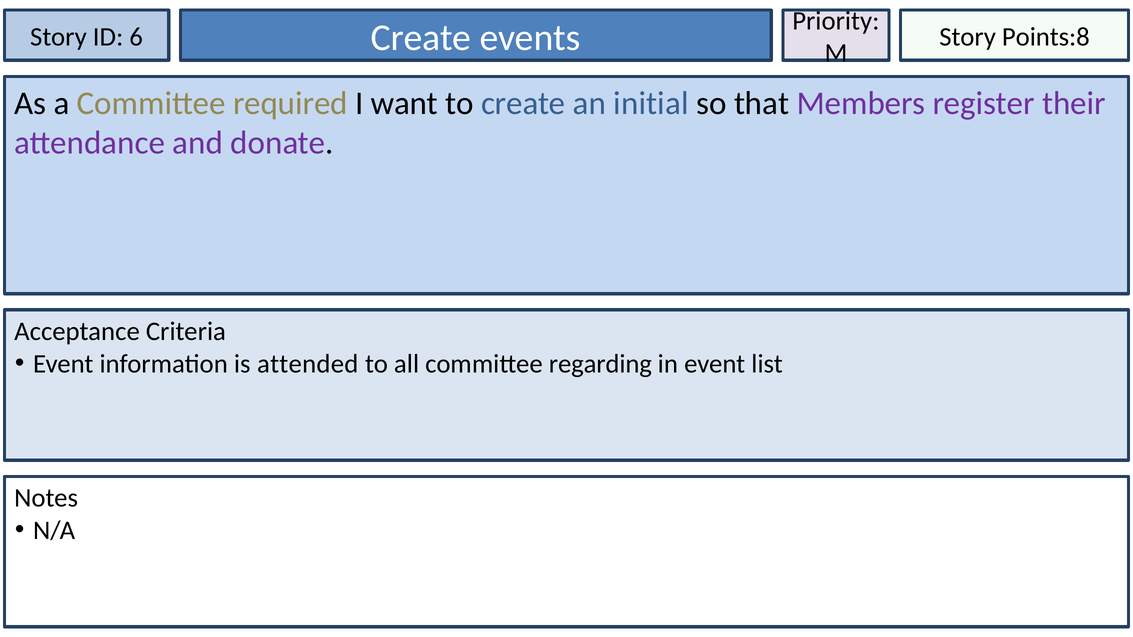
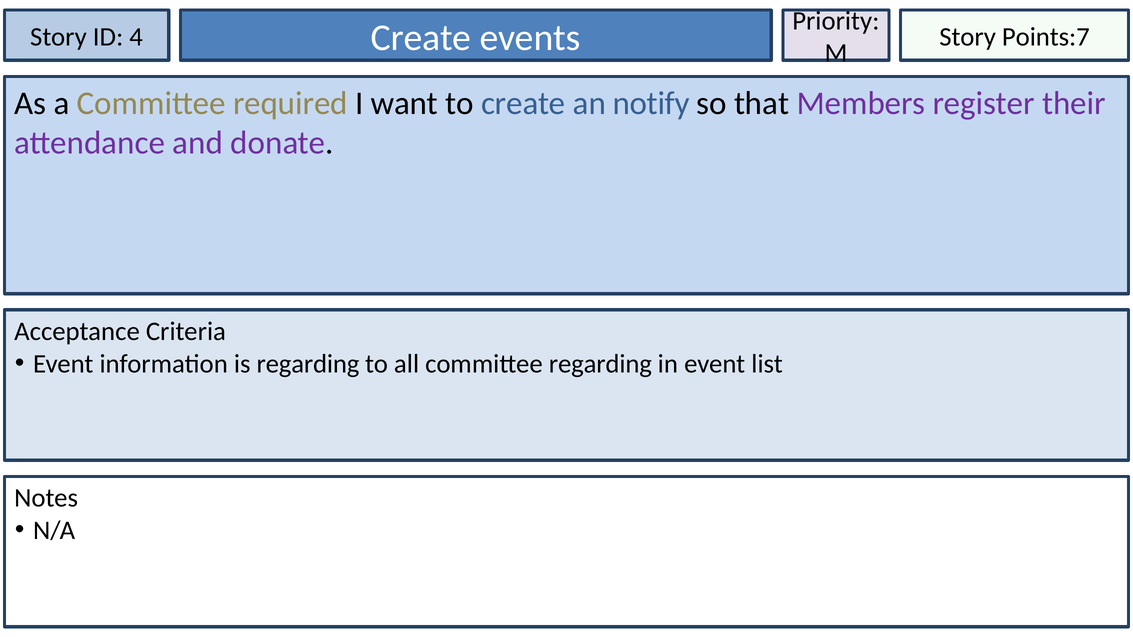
6: 6 -> 4 (136, 37)
Points:8: Points:8 -> Points:7 (1046, 37)
initial: initial -> notify (651, 103)
is attended: attended -> regarding (308, 364)
